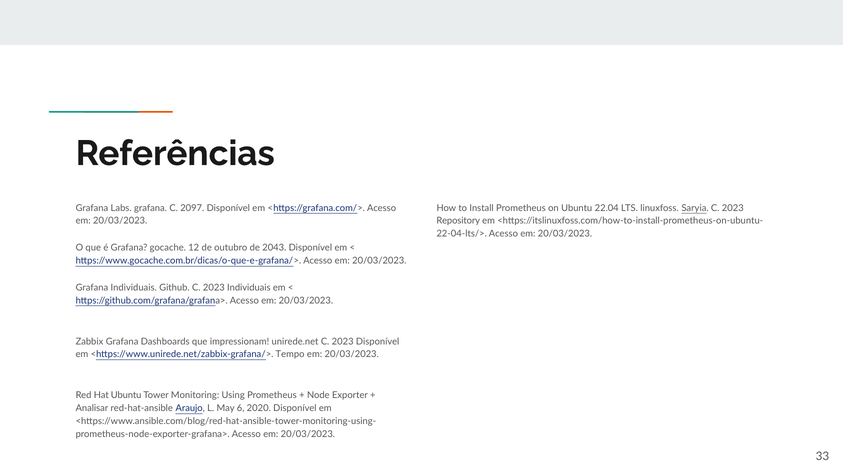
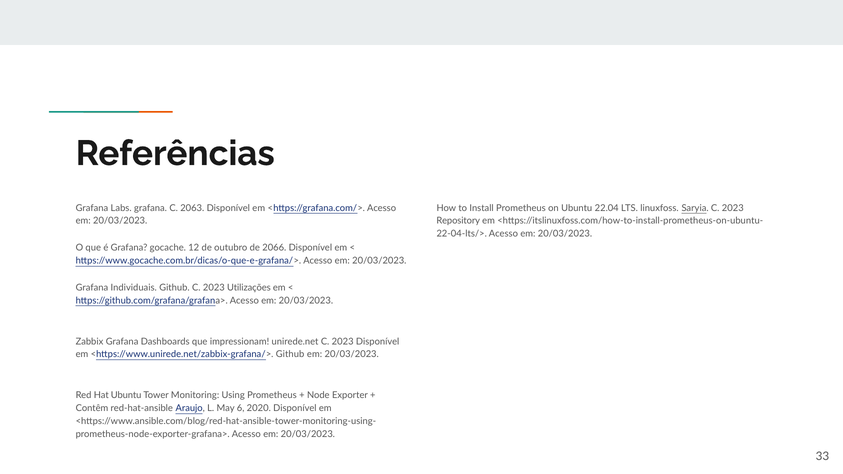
2097: 2097 -> 2063 (192, 208)
2043: 2043 -> 2066 (274, 248)
2023 Individuais: Individuais -> Utilizações (249, 288)
<https://www.unirede.net/zabbix-grafana/> Tempo: Tempo -> Github (290, 354)
Analisar: Analisar -> Contêm (92, 408)
